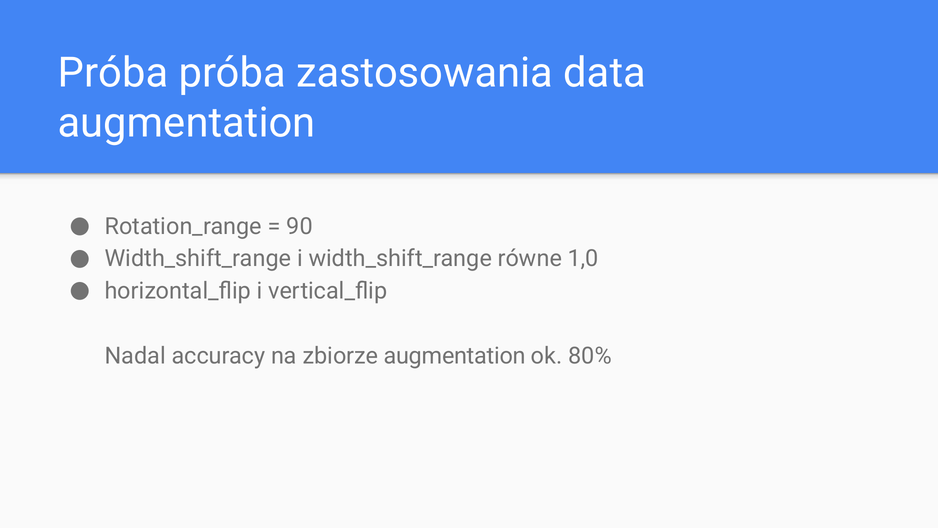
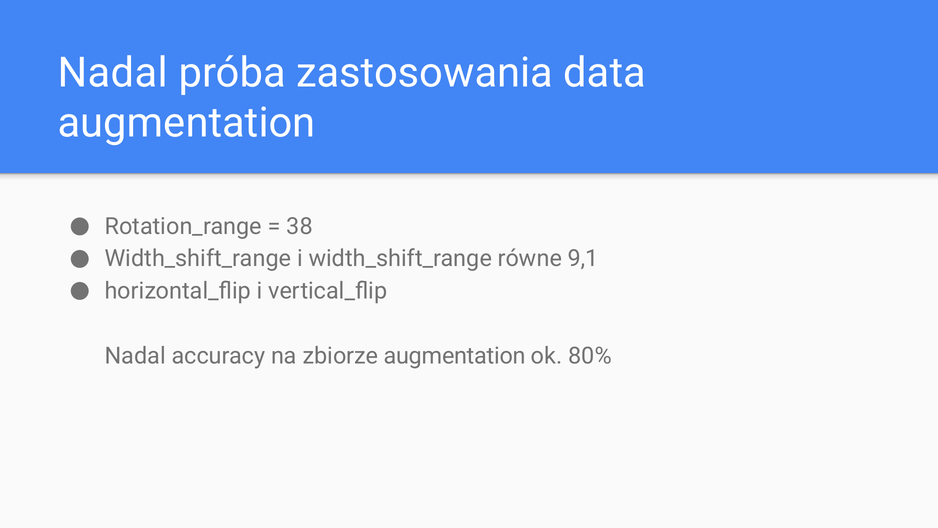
Próba: Próba -> Nadal (113, 73)
90: 90 -> 38 (300, 226)
1,0: 1,0 -> 9,1 (583, 259)
